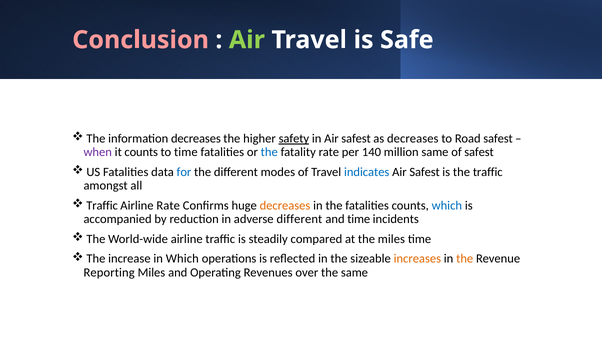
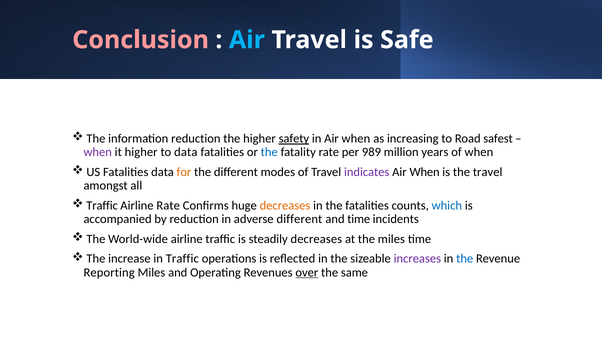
Air colour: light green -> light blue (247, 40)
information decreases: decreases -> reduction (196, 139)
in Air safest: safest -> when (356, 139)
as decreases: decreases -> increasing (413, 139)
it counts: counts -> higher (141, 152)
to time: time -> data (186, 152)
140: 140 -> 989 (371, 152)
million same: same -> years (435, 152)
of safest: safest -> when (479, 152)
for colour: blue -> orange (184, 172)
indicates colour: blue -> purple (367, 172)
Safest: Safest -> When (425, 172)
the traffic: traffic -> travel (488, 172)
steadily compared: compared -> decreases (316, 239)
in Which: Which -> Traffic (182, 259)
increases colour: orange -> purple (417, 259)
the colour: orange -> blue (465, 259)
over underline: none -> present (307, 272)
